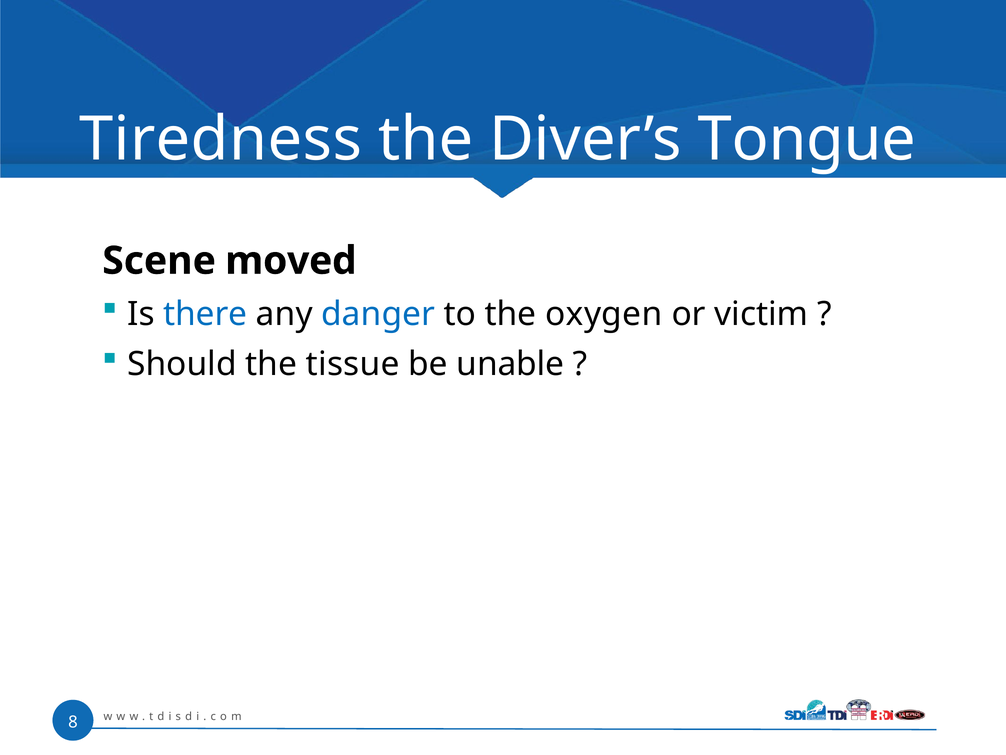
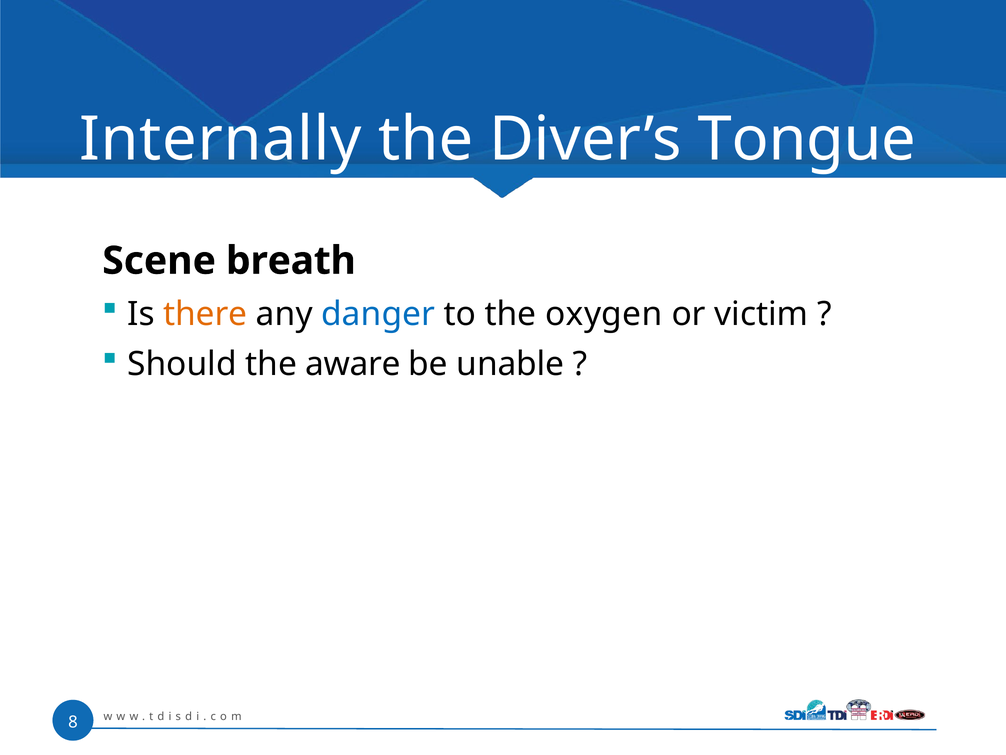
Tiredness: Tiredness -> Internally (221, 140)
moved: moved -> breath (291, 261)
there colour: blue -> orange (205, 314)
tissue: tissue -> aware (353, 364)
